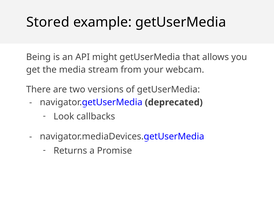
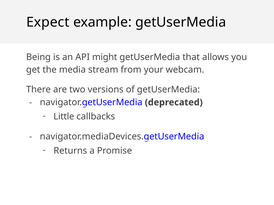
Stored: Stored -> Expect (48, 22)
Look: Look -> Little (64, 117)
